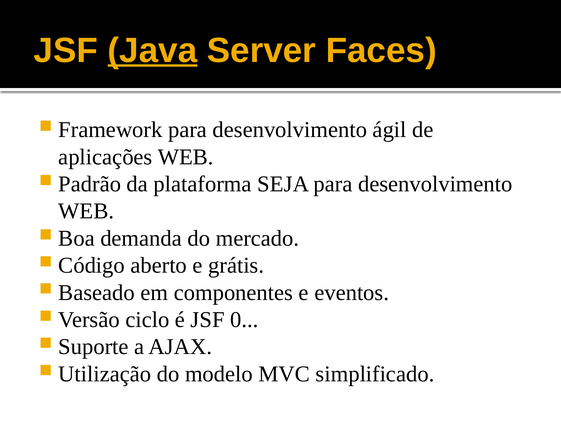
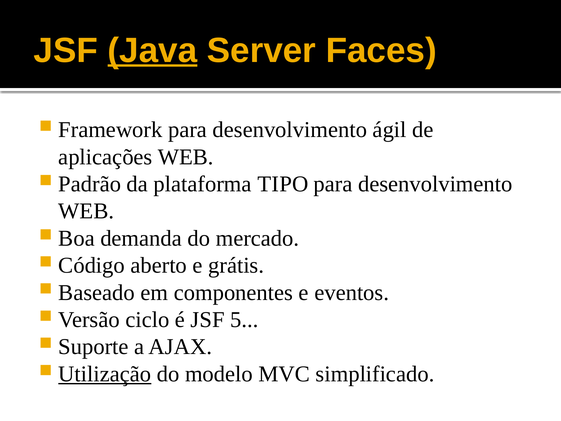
SEJA: SEJA -> TIPO (283, 184)
0: 0 -> 5 (244, 320)
Utilização underline: none -> present (105, 374)
